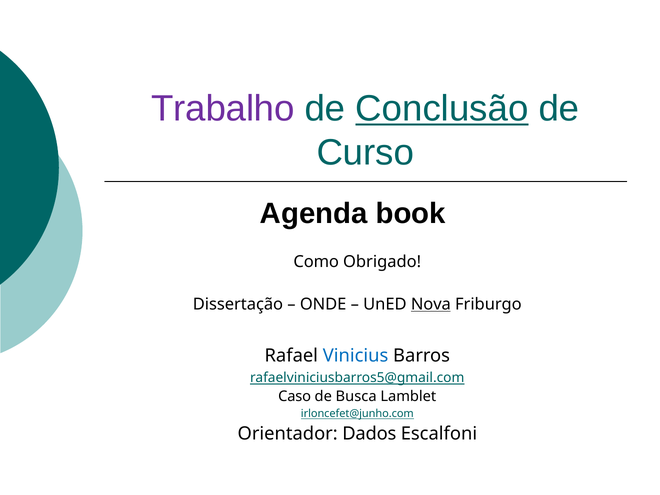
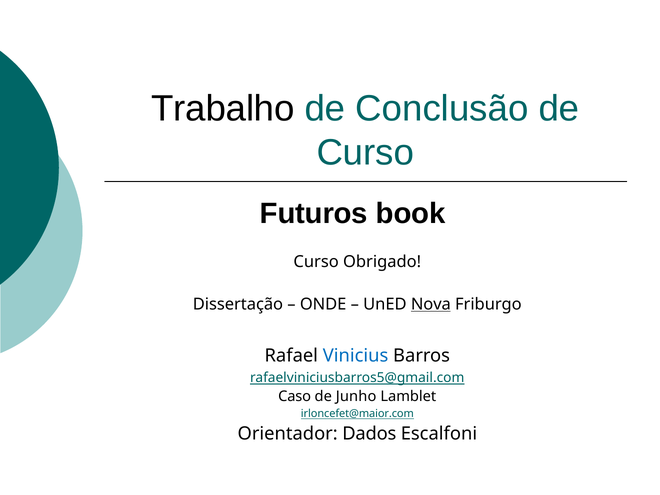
Trabalho colour: purple -> black (223, 109)
Conclusão underline: present -> none (442, 109)
Agenda: Agenda -> Futuros (314, 214)
Como: Como -> Curso (316, 262)
Busca: Busca -> Junho (356, 396)
irloncefet@junho.com: irloncefet@junho.com -> irloncefet@maior.com (357, 414)
